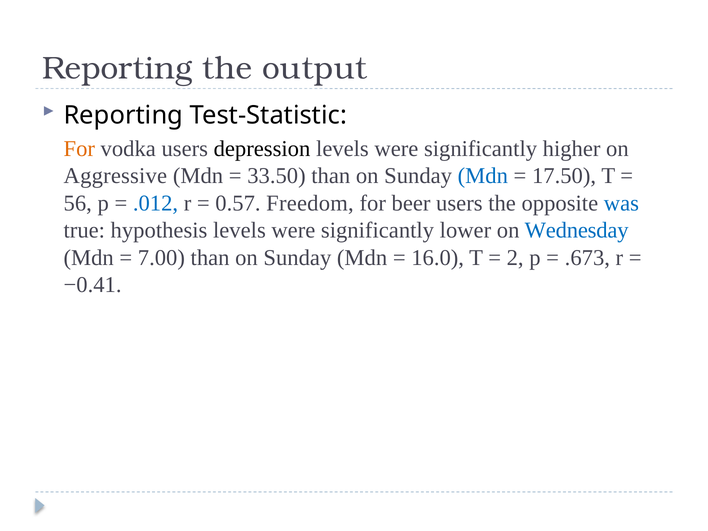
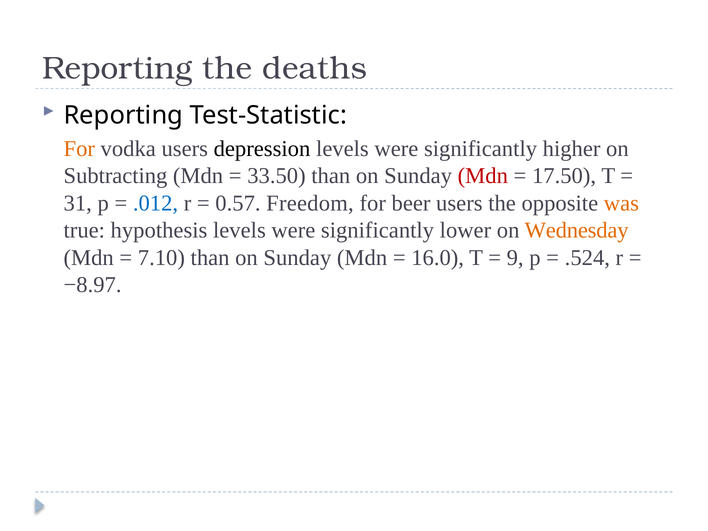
output: output -> deaths (315, 68)
Aggressive: Aggressive -> Subtracting (115, 176)
Mdn colour: blue -> red (483, 176)
56: 56 -> 31 (78, 203)
was colour: blue -> orange (621, 203)
Wednesday colour: blue -> orange (577, 230)
7.00: 7.00 -> 7.10 (161, 258)
2: 2 -> 9 (515, 258)
.673: .673 -> .524 (587, 258)
−0.41: −0.41 -> −8.97 (93, 285)
